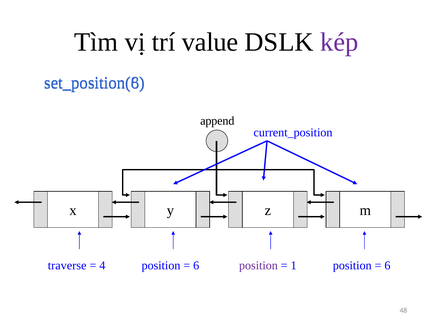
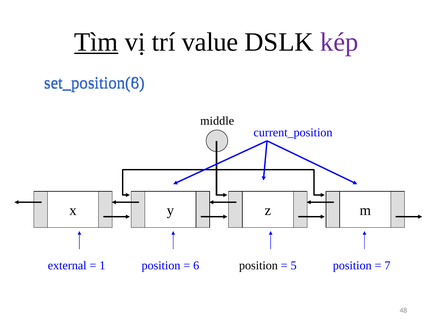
Tìm underline: none -> present (96, 42)
append: append -> middle (217, 121)
traverse: traverse -> external (67, 265)
4: 4 -> 1 (102, 265)
position colour: purple -> black (258, 265)
1: 1 -> 5 (294, 265)
6: 6 -> 7 (387, 265)
